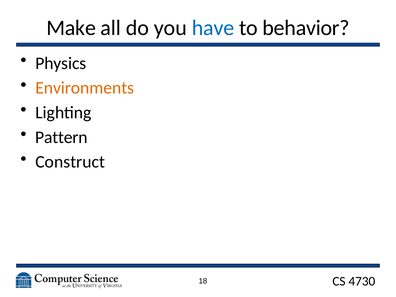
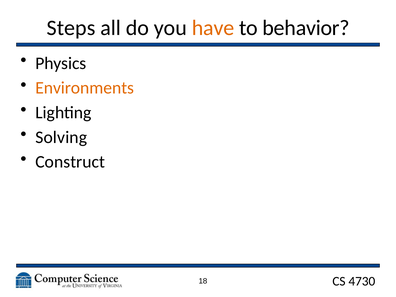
Make: Make -> Steps (71, 28)
have colour: blue -> orange (213, 28)
Pattern: Pattern -> Solving (61, 137)
